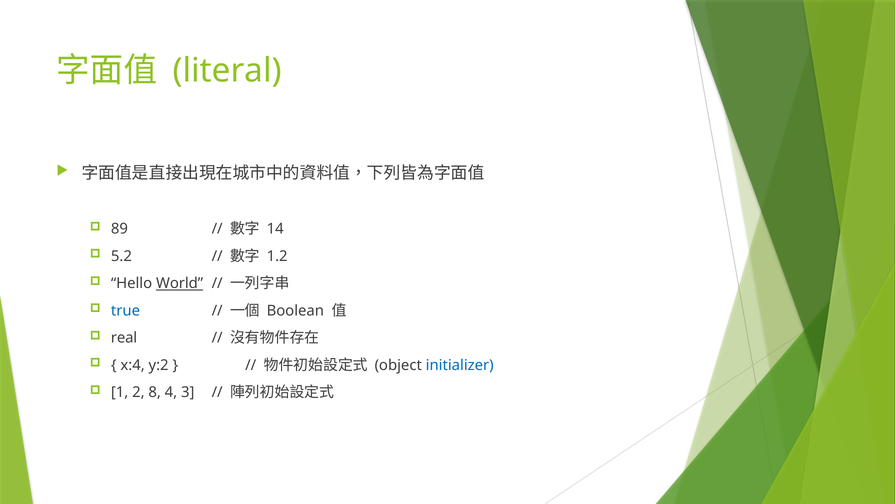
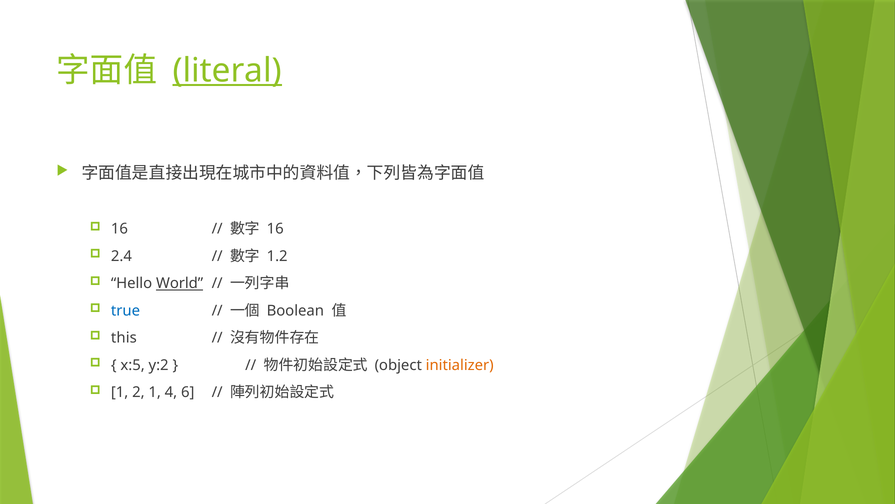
literal underline: none -> present (227, 71)
89: 89 -> 16 (119, 229)
14: 14 -> 16 (275, 229)
5.2: 5.2 -> 2.4 (121, 256)
real: real -> this (124, 338)
x:4: x:4 -> x:5 (133, 365)
initializer colour: blue -> orange (460, 365)
2 8: 8 -> 1 (155, 392)
3: 3 -> 6 (188, 392)
